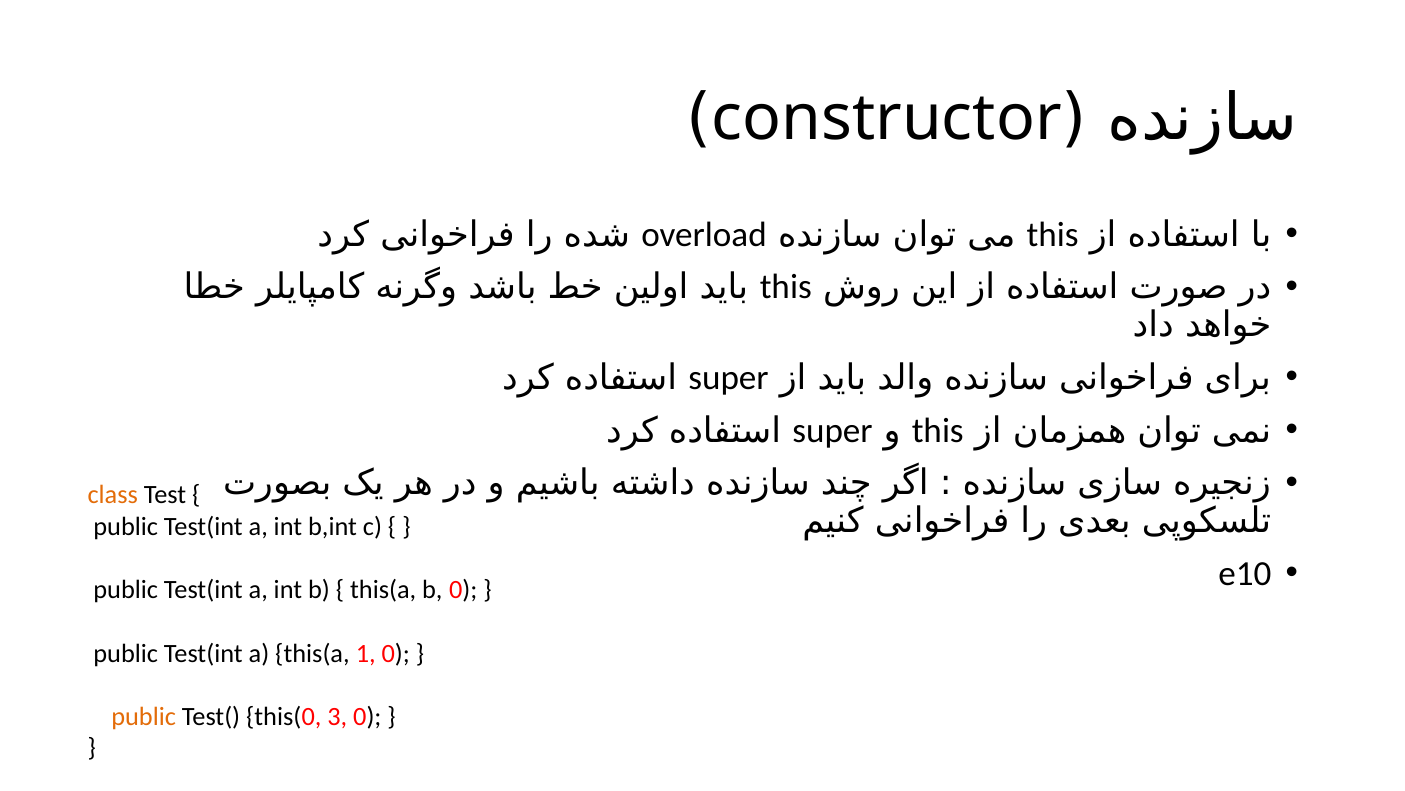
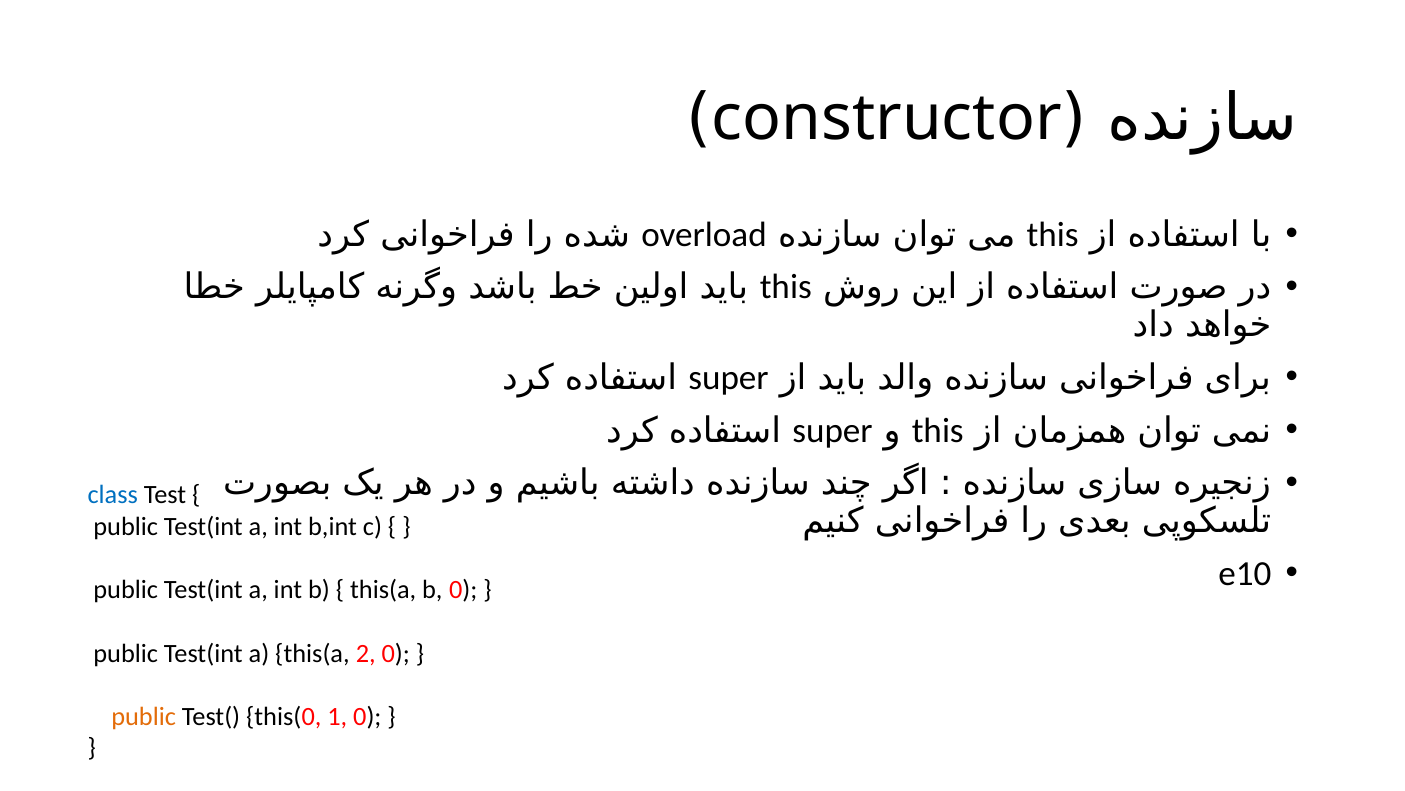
class colour: orange -> blue (113, 495)
1: 1 -> 2 (366, 653)
3: 3 -> 1 (337, 716)
